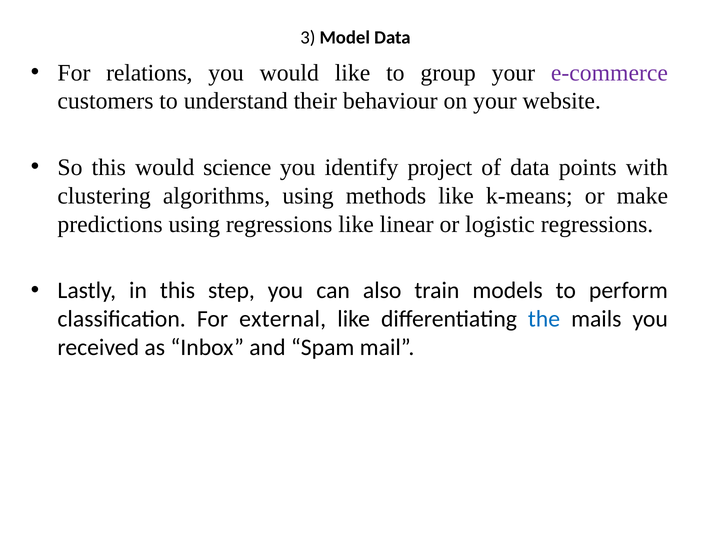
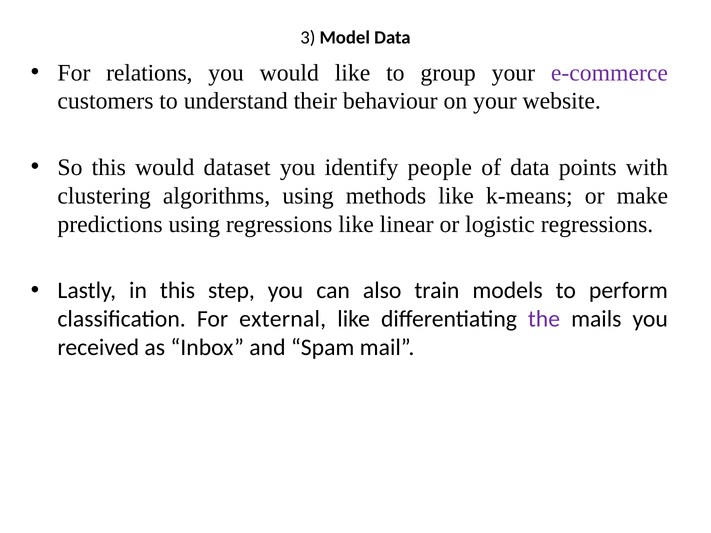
science: science -> dataset (237, 168)
project: project -> people (440, 168)
the colour: blue -> purple (544, 319)
